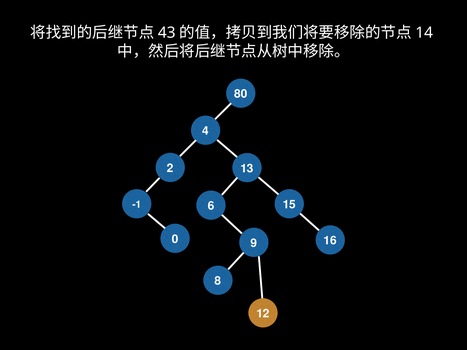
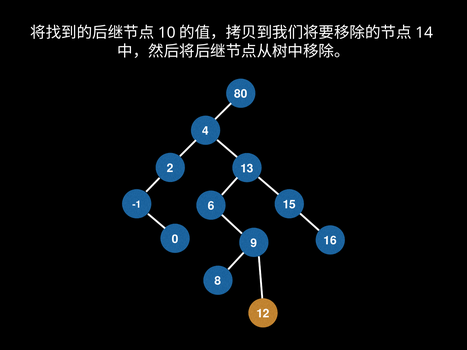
43: 43 -> 10 (167, 33)
